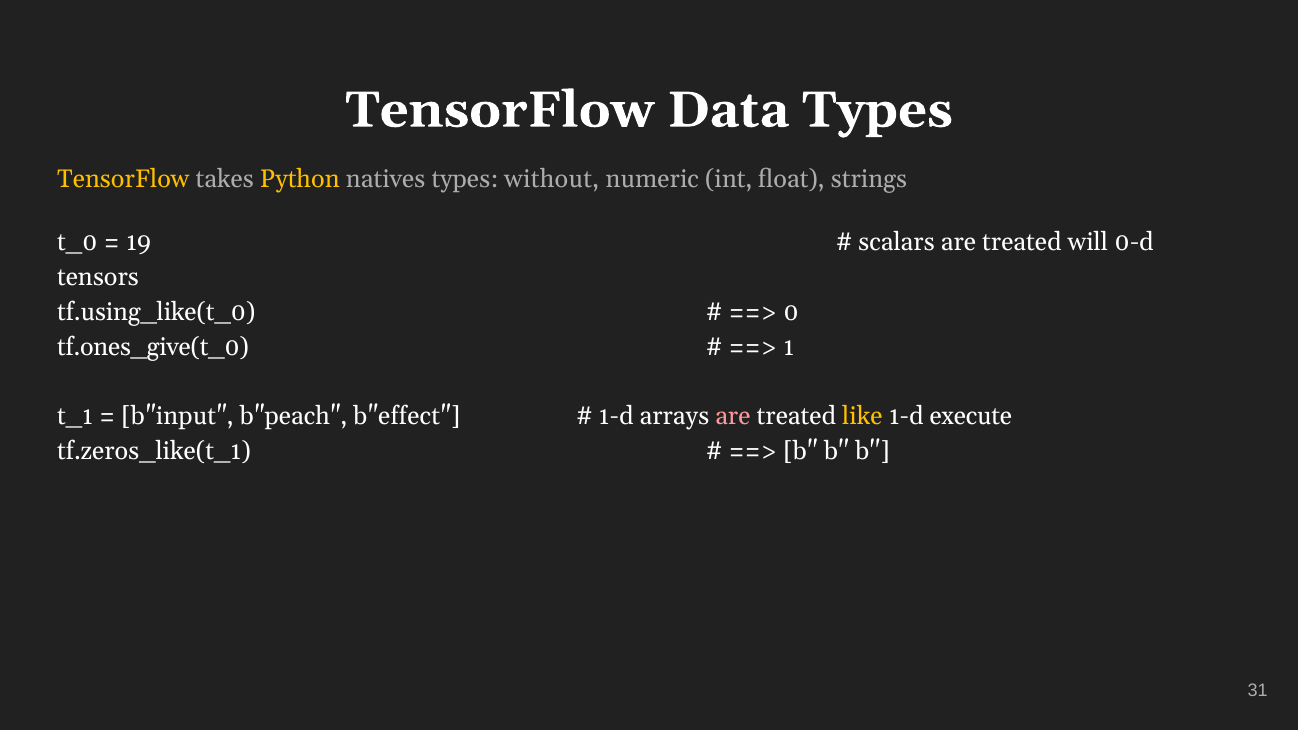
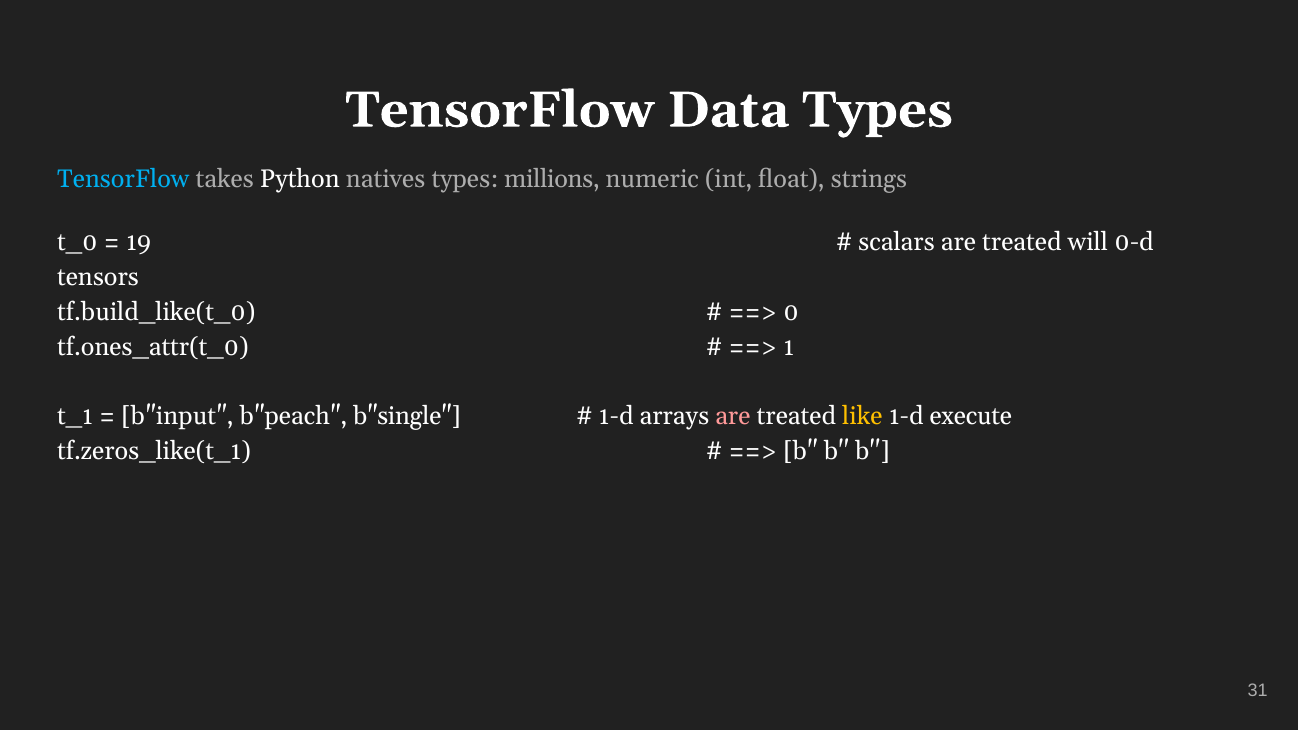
TensorFlow colour: yellow -> light blue (123, 179)
Python colour: yellow -> white (300, 179)
without: without -> millions (552, 179)
tf.using_like(t_0: tf.using_like(t_0 -> tf.build_like(t_0 (156, 312)
tf.ones_give(t_0: tf.ones_give(t_0 -> tf.ones_attr(t_0 (153, 347)
b"effect: b"effect -> b"single (407, 416)
